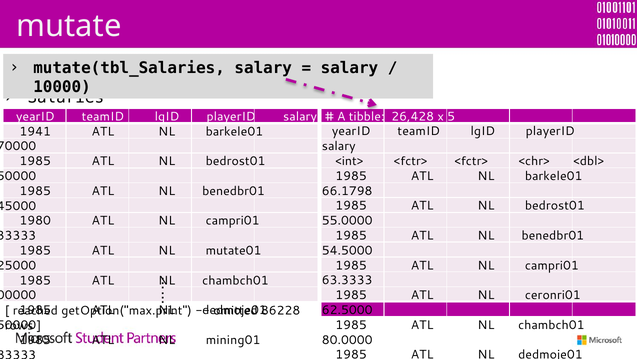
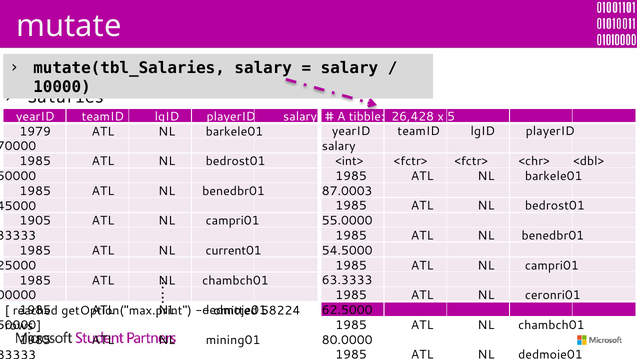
1941: 1941 -> 1979 (35, 131)
66.1798: 66.1798 -> 87.0003 (347, 191)
1980: 1980 -> 1905 (35, 220)
mutate01: mutate01 -> current01 (234, 250)
86228: 86228 -> 58224 (281, 310)
